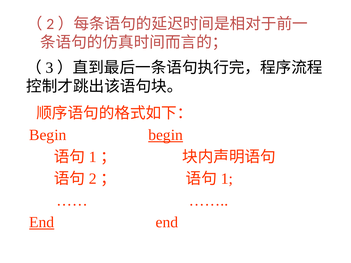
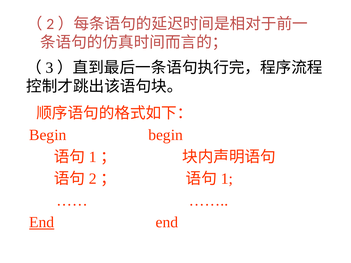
begin underline: present -> none (166, 135)
